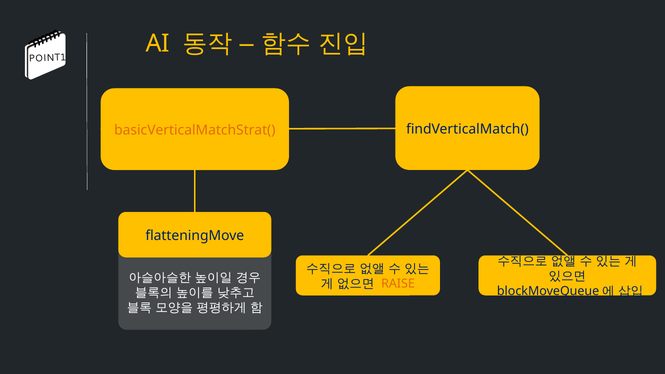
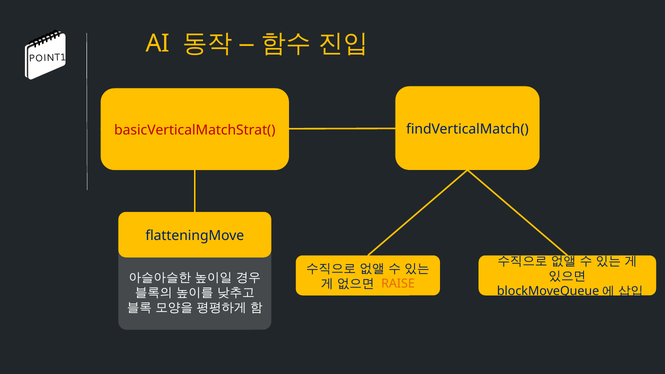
basicVerticalMatchStrat( colour: orange -> red (195, 130)
